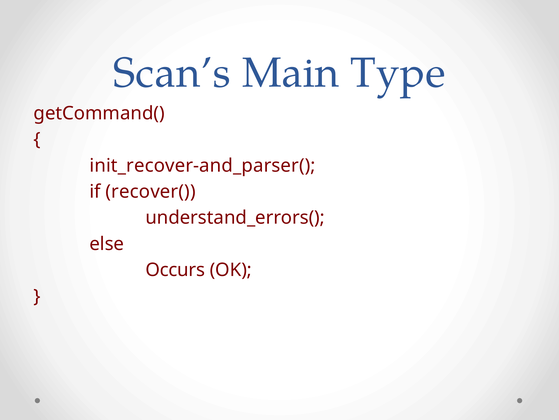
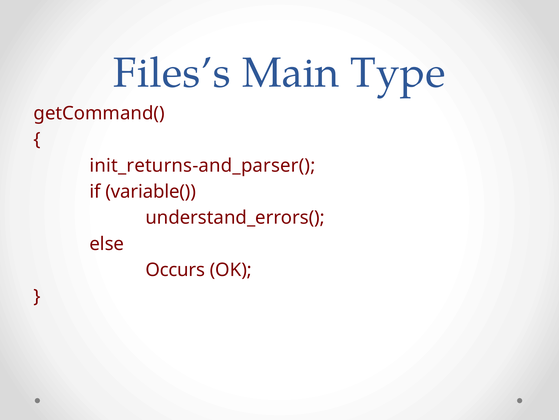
Scan’s: Scan’s -> Files’s (172, 73)
init_recover-and_parser(: init_recover-and_parser( -> init_returns-and_parser( (202, 165)
recover(: recover( -> variable( (151, 191)
